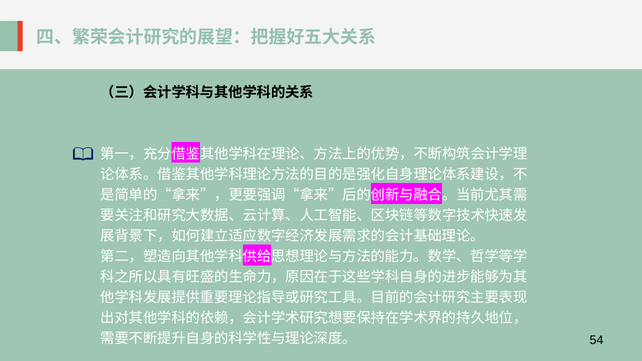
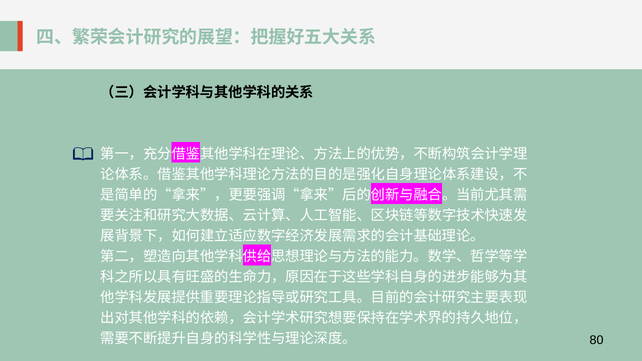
54: 54 -> 80 (597, 340)
